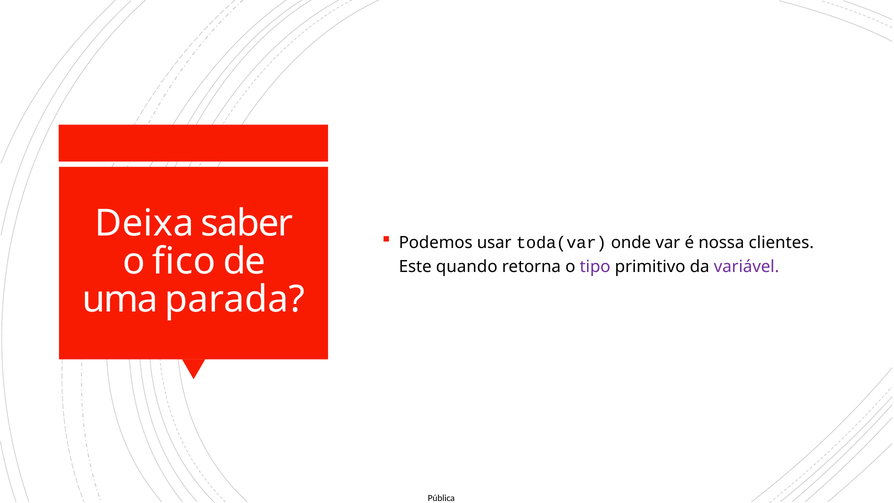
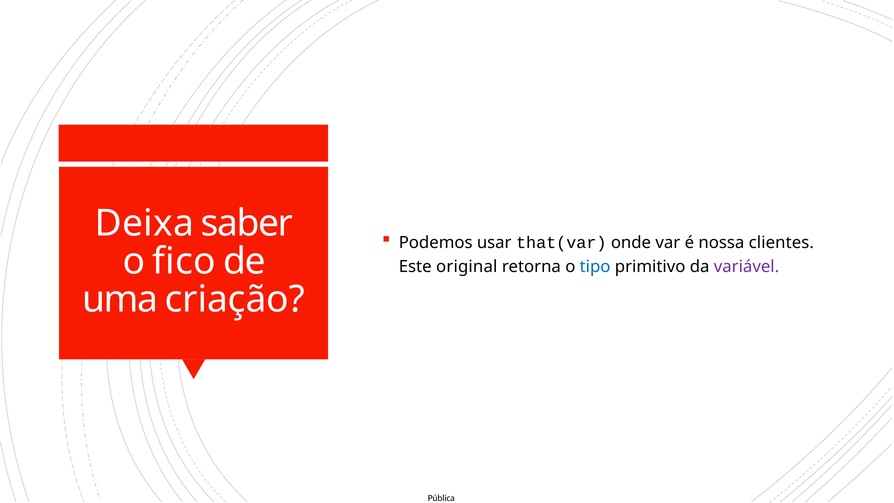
toda(var: toda(var -> that(var (561, 242)
quando: quando -> original (467, 267)
tipo colour: purple -> blue (595, 267)
parada: parada -> criação (235, 299)
